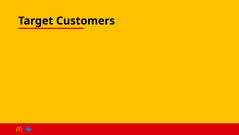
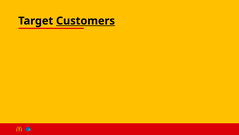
Customers underline: none -> present (85, 21)
